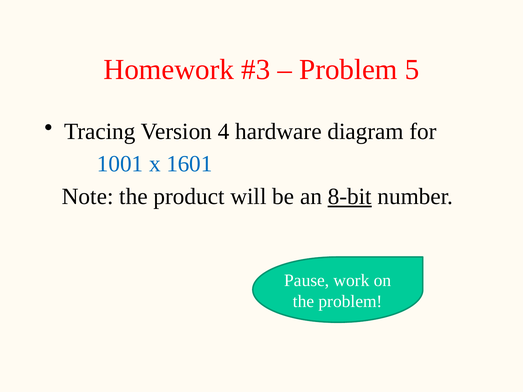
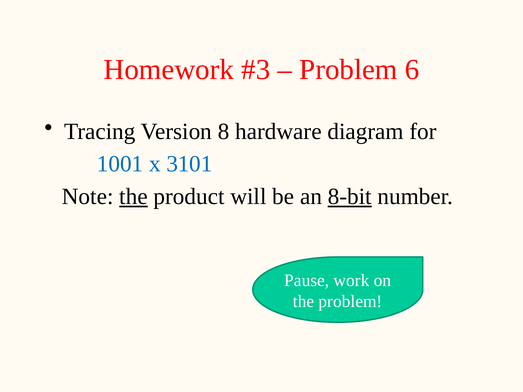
5: 5 -> 6 (412, 70)
4: 4 -> 8 (224, 132)
1601: 1601 -> 3101 (189, 164)
the underline: none -> present (133, 197)
